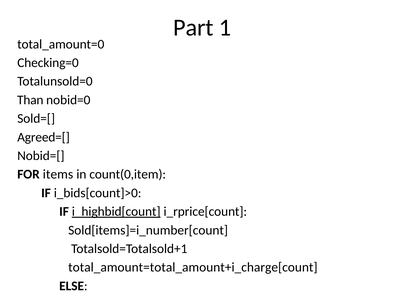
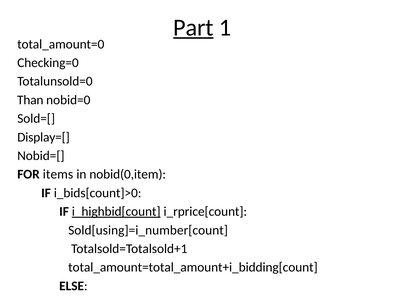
Part underline: none -> present (193, 28)
Agreed=[: Agreed=[ -> Display=[ (43, 137)
count(0,item: count(0,item -> nobid(0,item (128, 174)
Sold[items]=i_number[count: Sold[items]=i_number[count -> Sold[using]=i_number[count (148, 230)
total_amount=total_amount+i_charge[count: total_amount=total_amount+i_charge[count -> total_amount=total_amount+i_bidding[count (193, 267)
